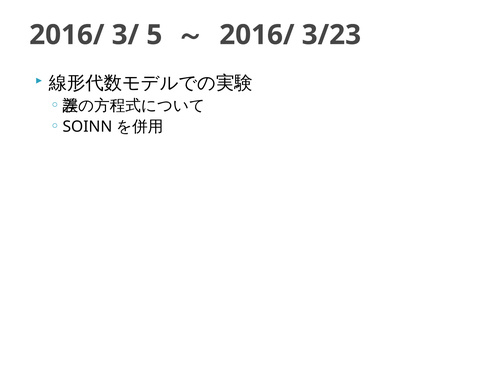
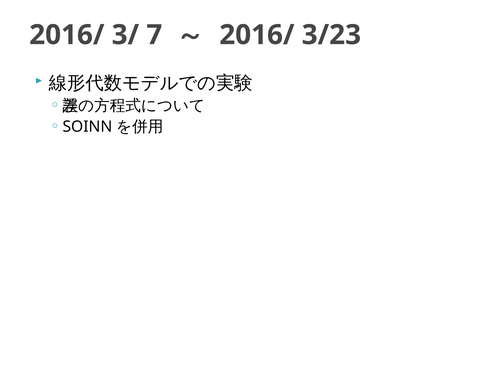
5: 5 -> 7 (154, 35)
